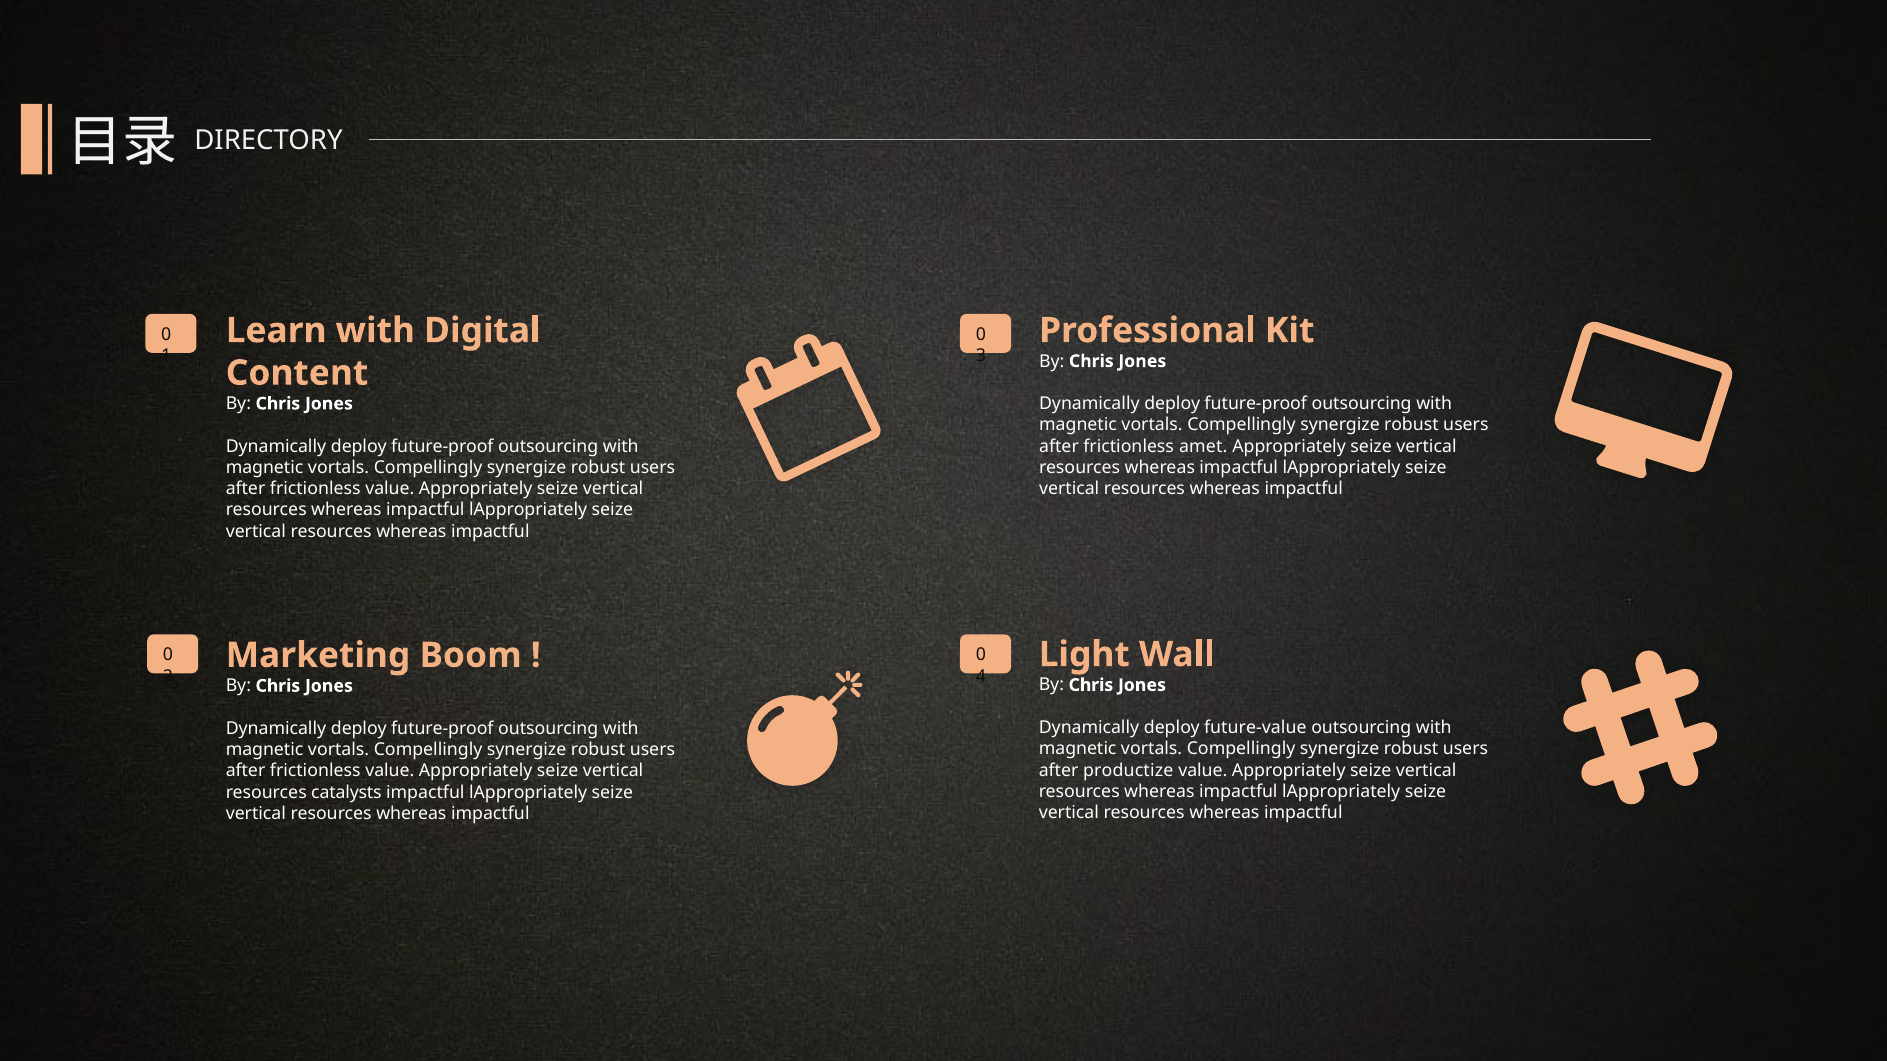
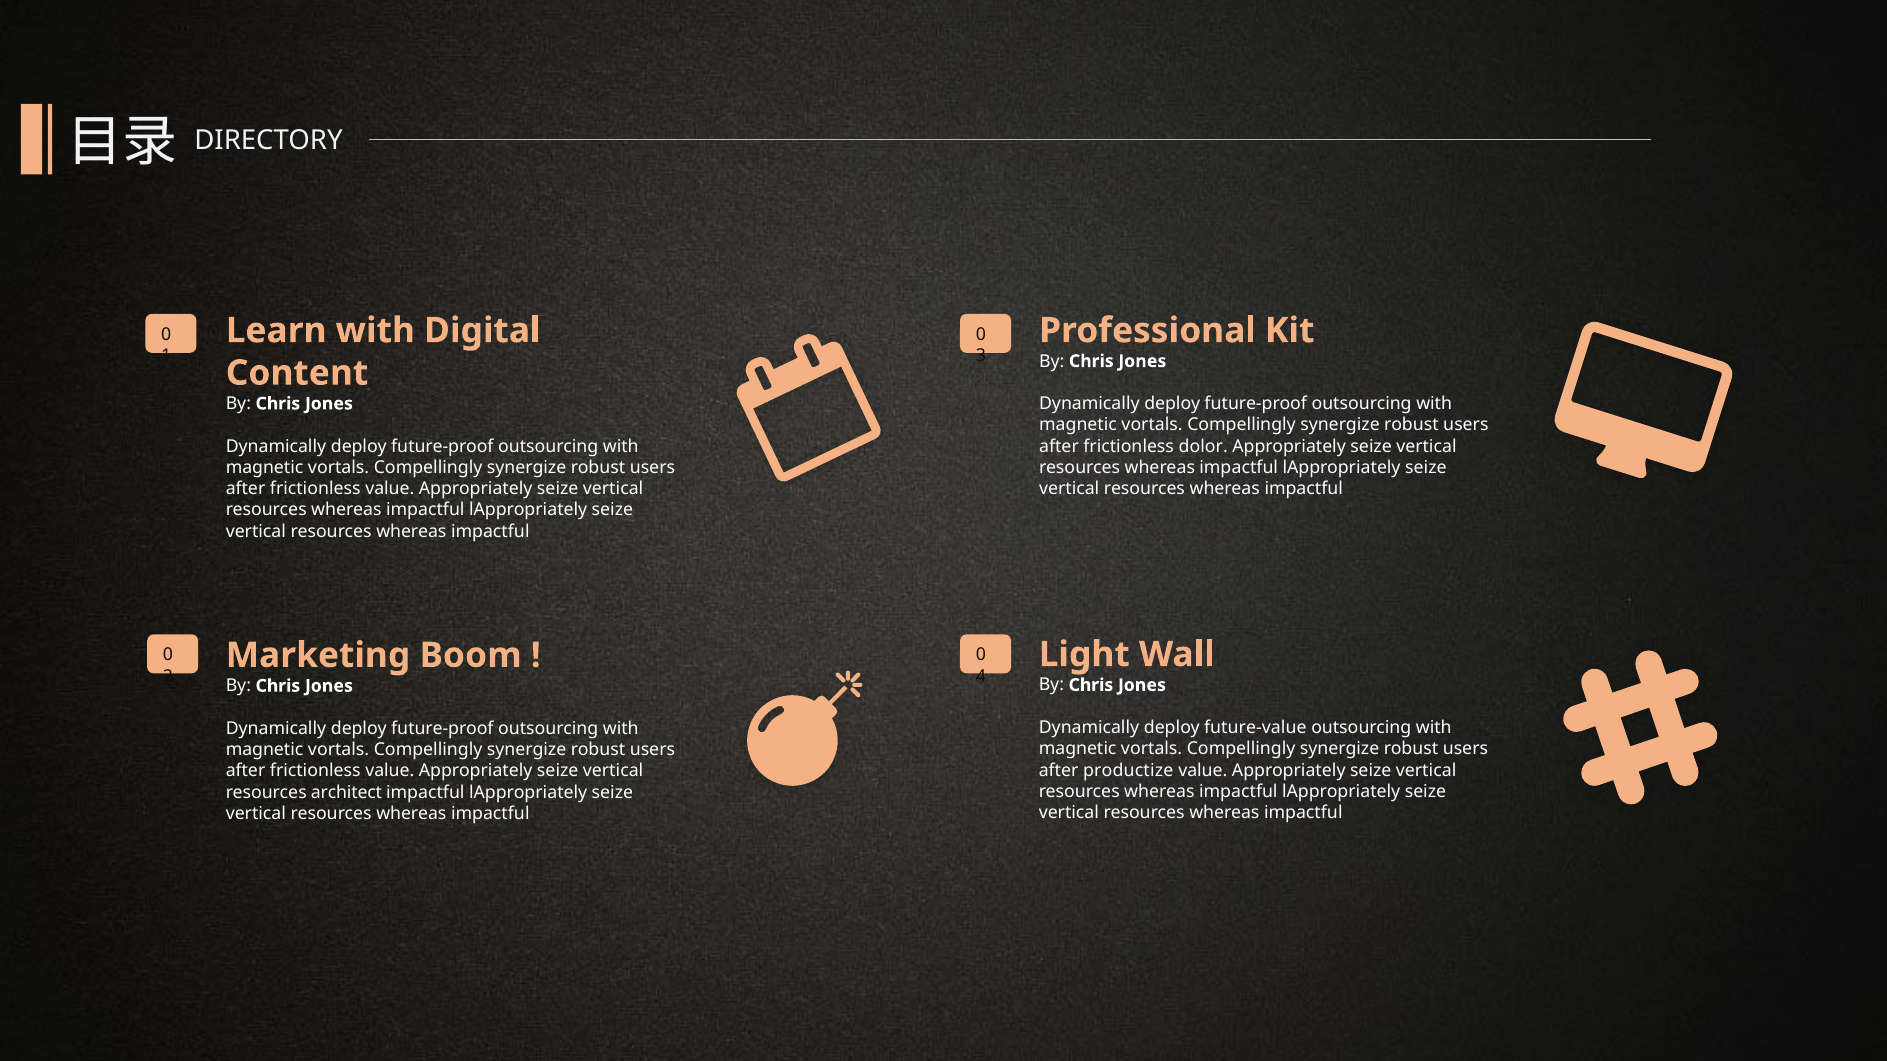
amet: amet -> dolor (1203, 446)
catalysts: catalysts -> architect (346, 793)
